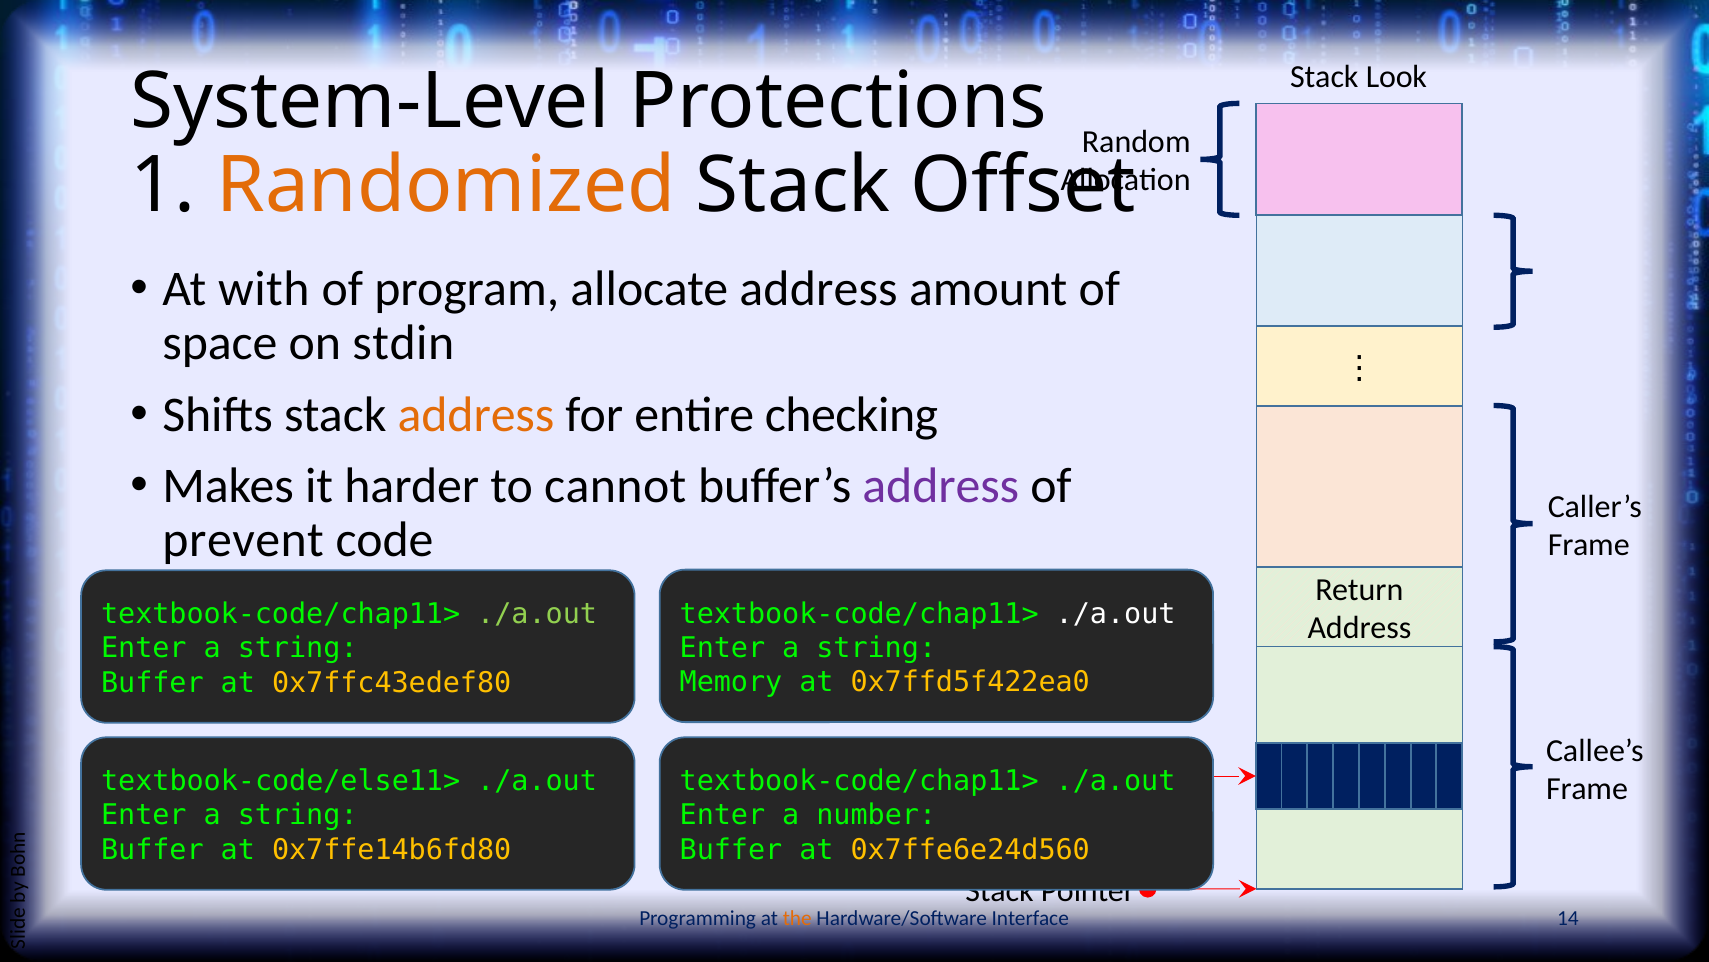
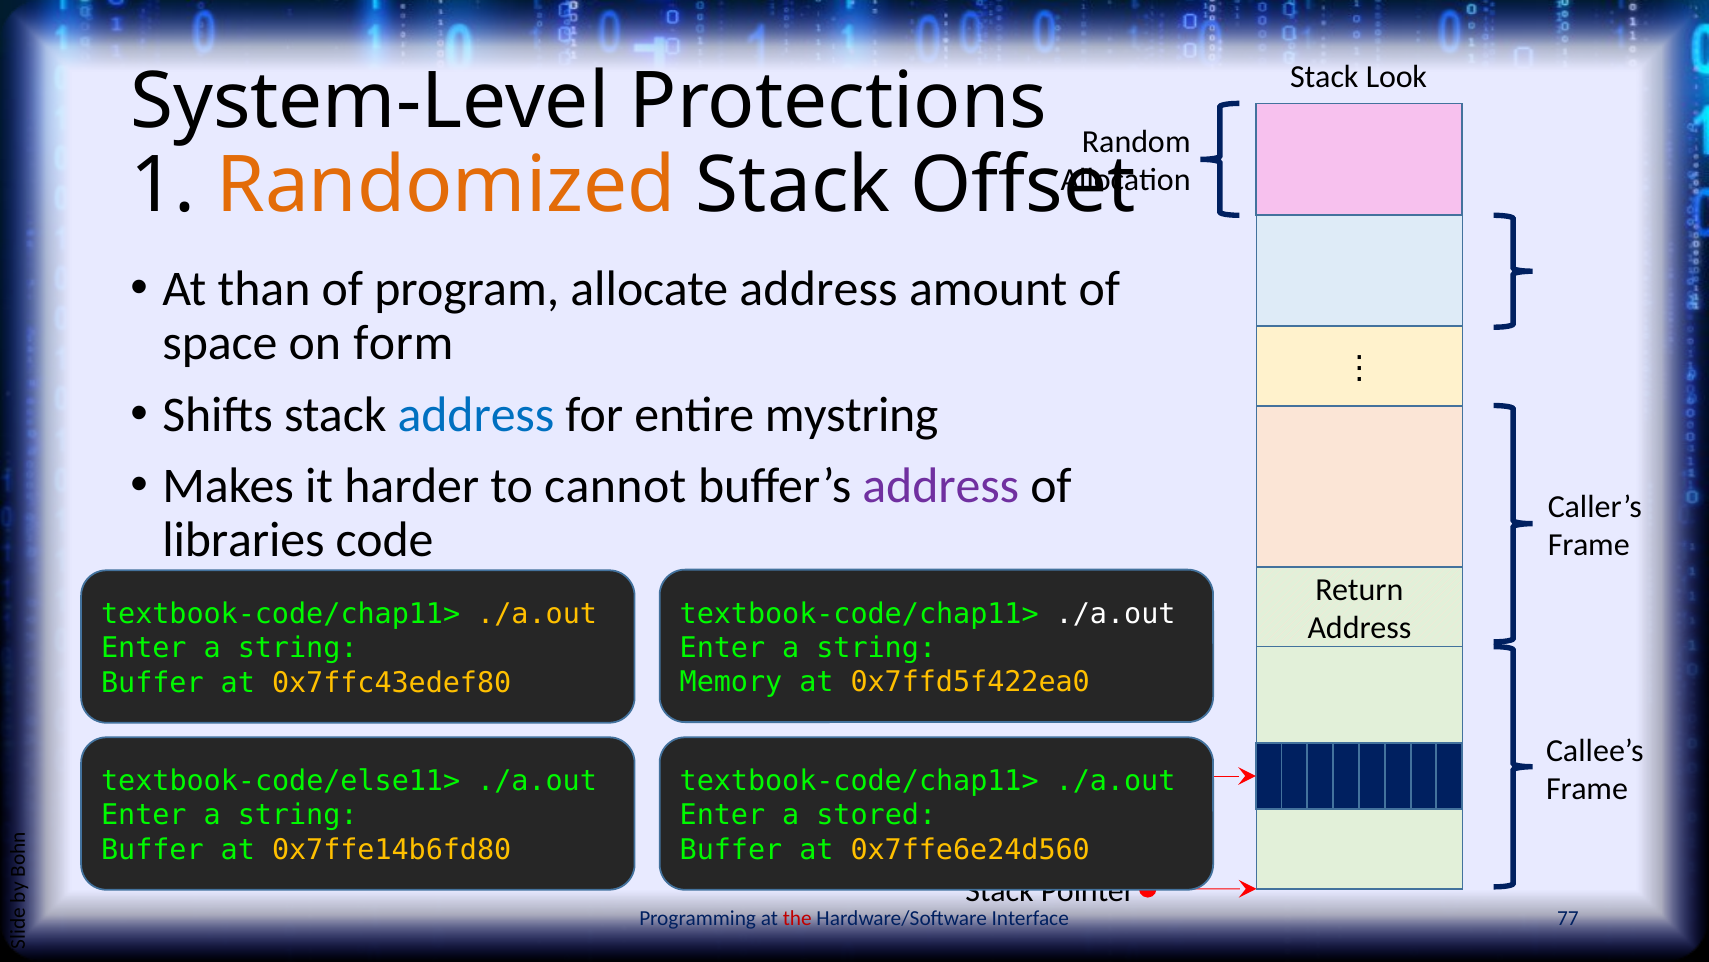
with: with -> than (264, 289)
stdin: stdin -> form (403, 343)
address colour: orange -> blue (476, 414)
checking: checking -> mystring (852, 414)
prevent: prevent -> libraries (243, 540)
./a.out colour: light green -> yellow (537, 614)
number: number -> stored (876, 815)
the colour: orange -> red (797, 918)
14: 14 -> 77 (1568, 918)
